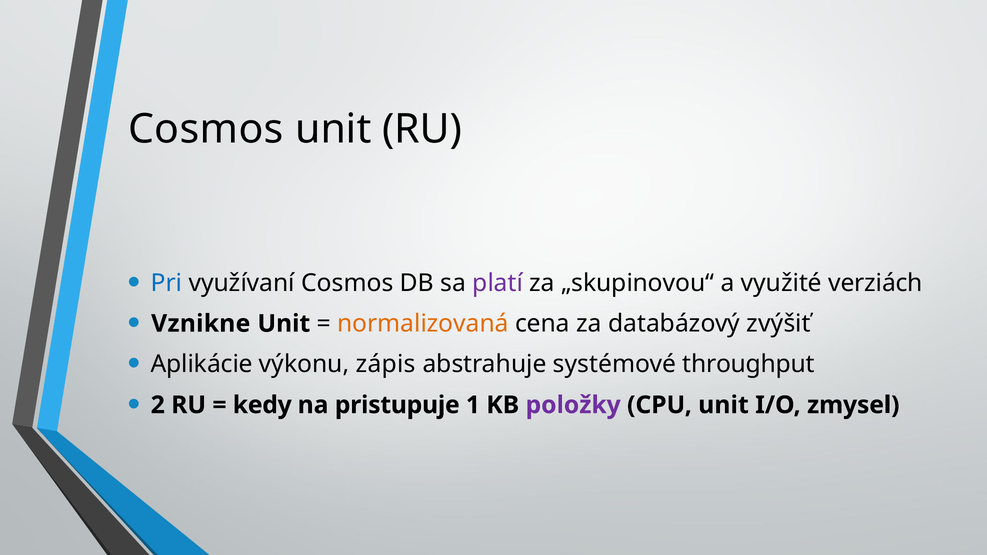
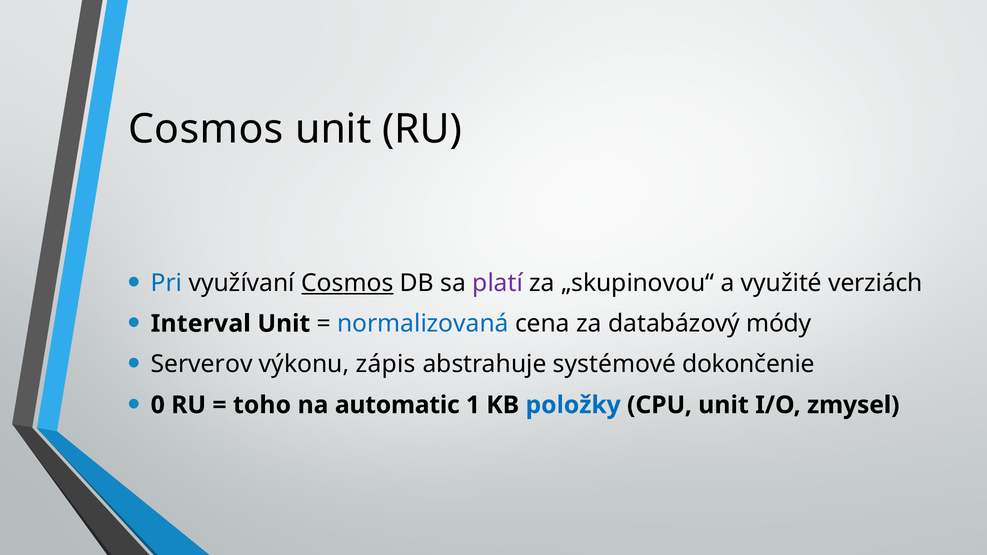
Cosmos underline: none -> present (347, 283)
Vznikne: Vznikne -> Interval (201, 324)
normalizovaná colour: orange -> blue (423, 324)
zvýšiť: zvýšiť -> módy (779, 324)
Aplikácie: Aplikácie -> Serverov (202, 364)
throughput: throughput -> dokončenie (748, 364)
2: 2 -> 0 (158, 405)
kedy: kedy -> toho (262, 405)
pristupuje: pristupuje -> automatic (397, 405)
položky colour: purple -> blue (573, 405)
